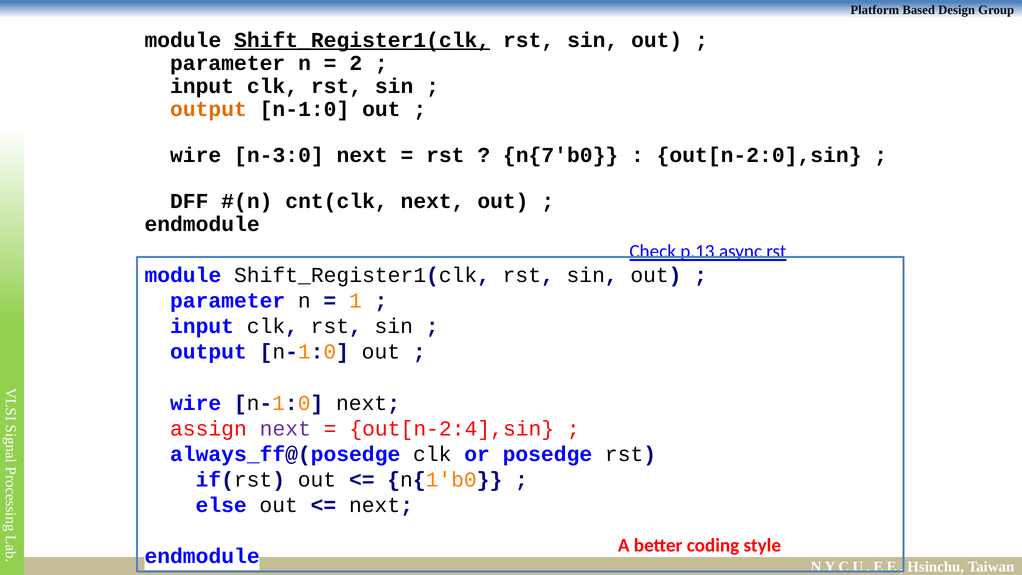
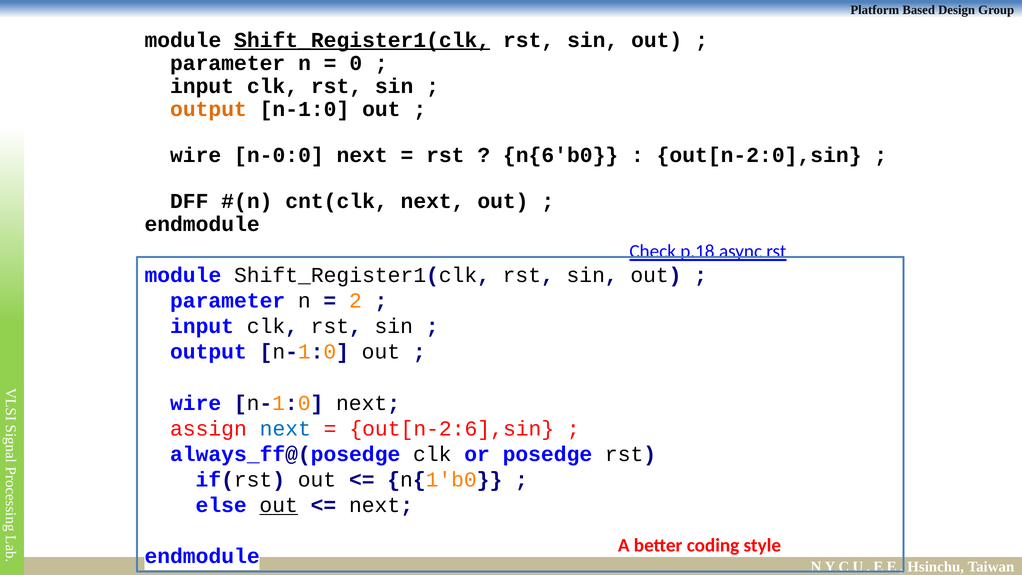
2: 2 -> 0 (356, 63)
n-3:0: n-3:0 -> n-0:0 (279, 155)
n{7'b0: n{7'b0 -> n{6'b0 (561, 155)
p.13: p.13 -> p.18 (697, 251)
1: 1 -> 2 (355, 301)
next colour: purple -> blue (285, 428)
out[n-2:4],sin: out[n-2:4],sin -> out[n-2:6],sin (452, 428)
out underline: none -> present (279, 505)
